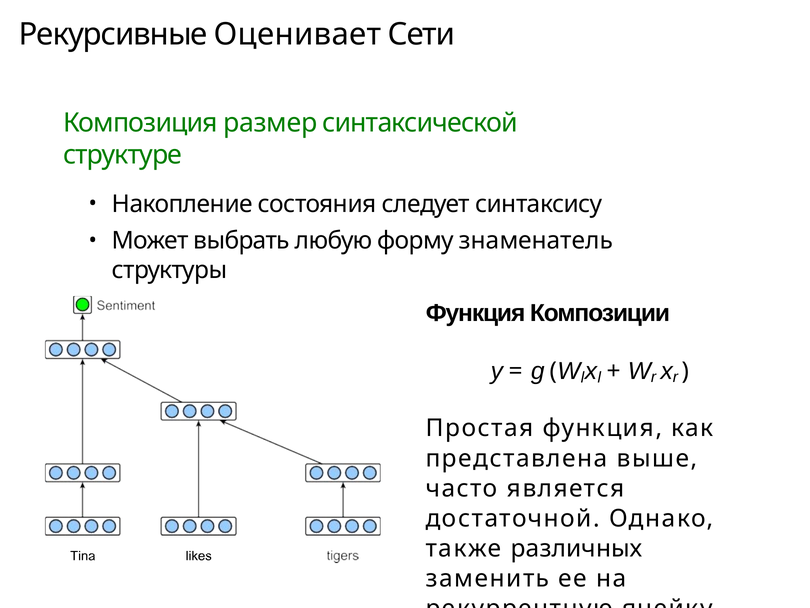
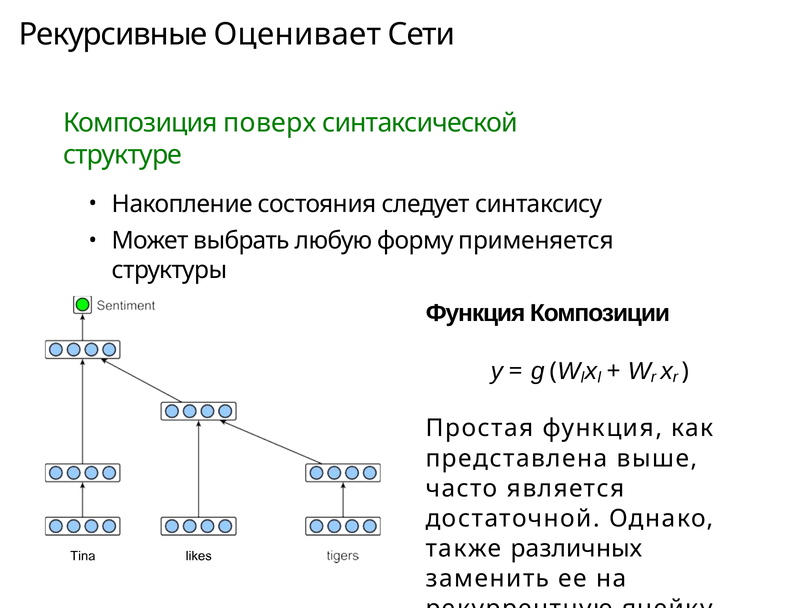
размер: размер -> поверх (270, 123)
знаменатель: знаменатель -> применяется (536, 241)
